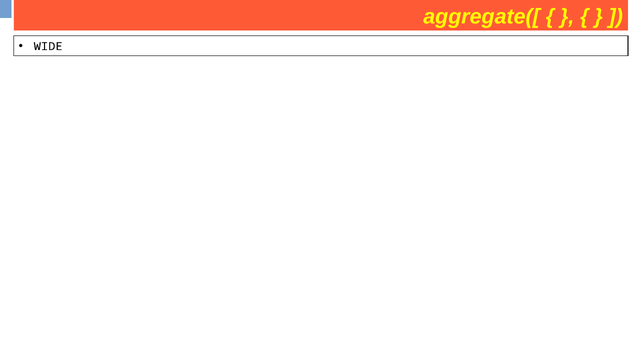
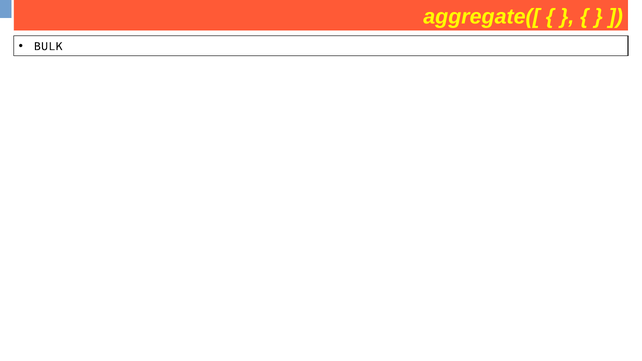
WIDE: WIDE -> BULK (48, 46)
